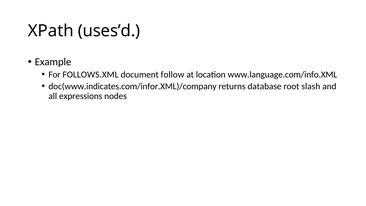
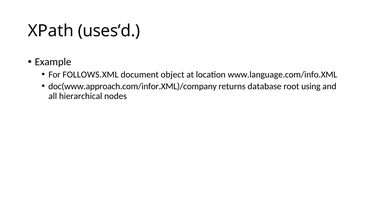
follow: follow -> object (173, 74)
doc(www.indicates.com/infor.XML)/company: doc(www.indicates.com/infor.XML)/company -> doc(www.approach.com/infor.XML)/company (133, 86)
slash: slash -> using (311, 86)
expressions: expressions -> hierarchical (81, 96)
